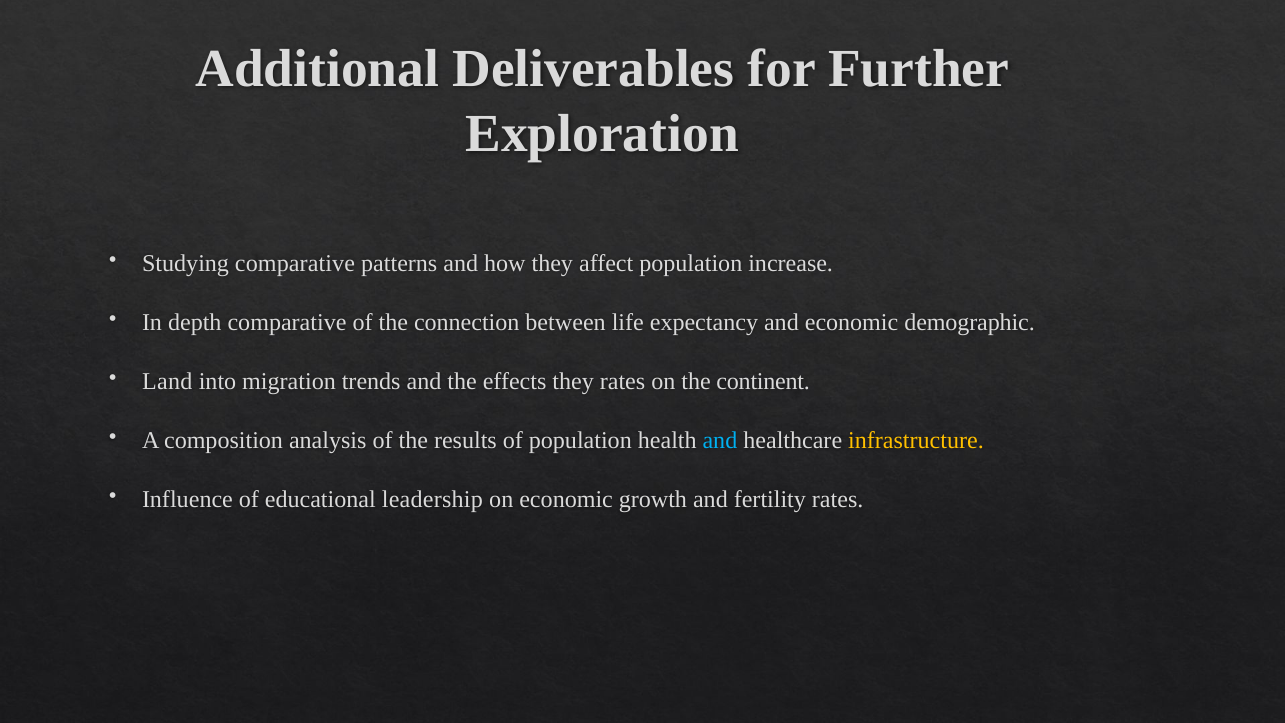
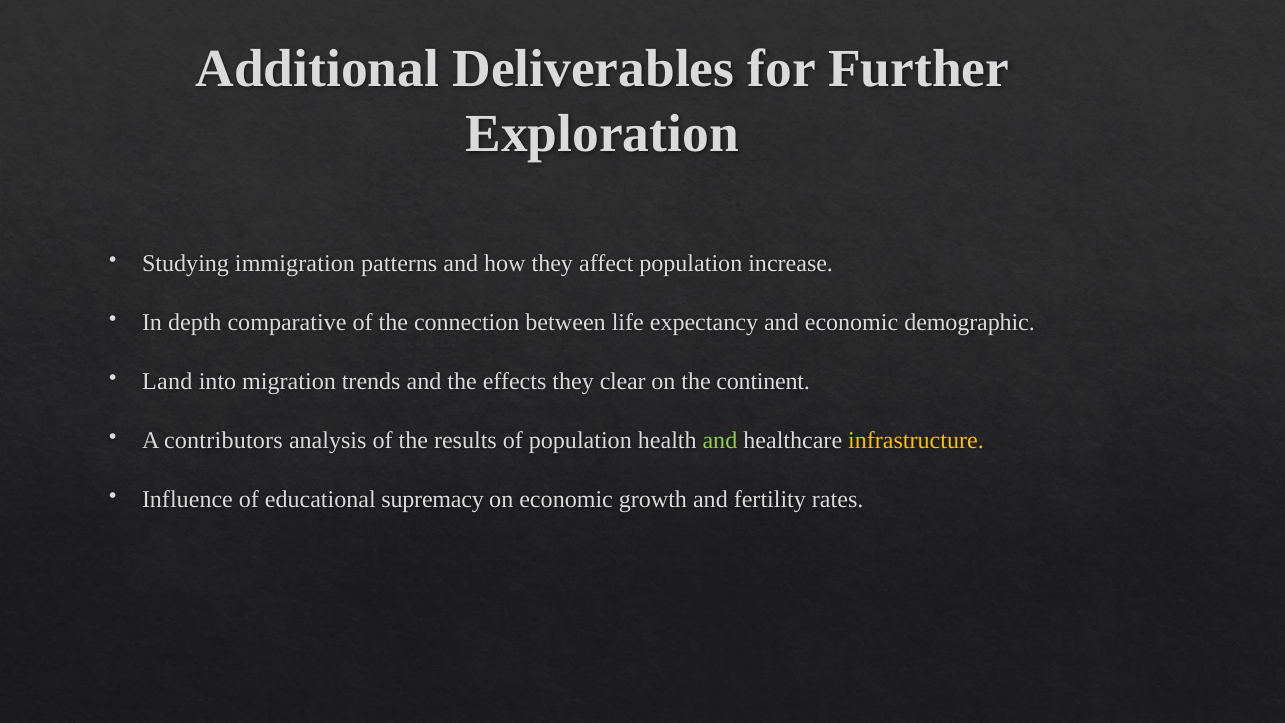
Studying comparative: comparative -> immigration (295, 263)
they rates: rates -> clear (623, 381)
composition: composition -> contributors (223, 440)
and colour: light blue -> light green (720, 440)
leadership: leadership -> supremacy (433, 499)
